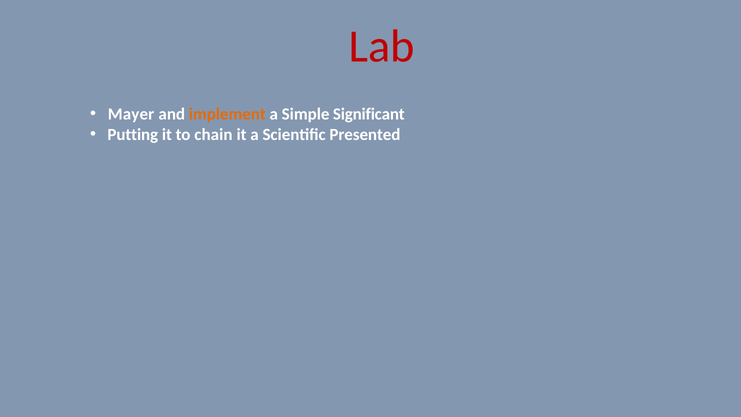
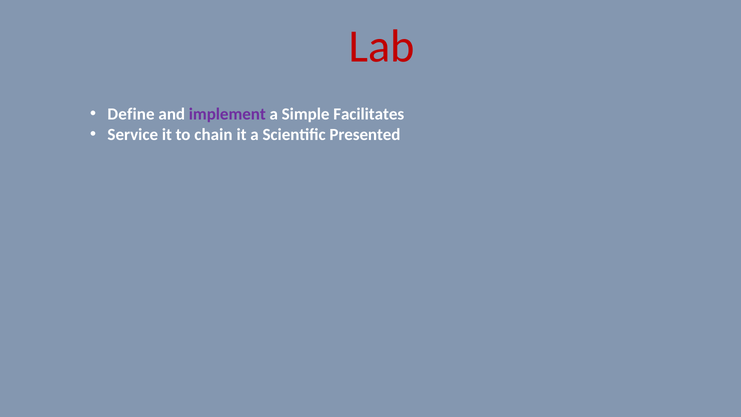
Mayer: Mayer -> Define (131, 114)
implement colour: orange -> purple (227, 114)
Significant: Significant -> Facilitates (369, 114)
Putting: Putting -> Service (133, 134)
